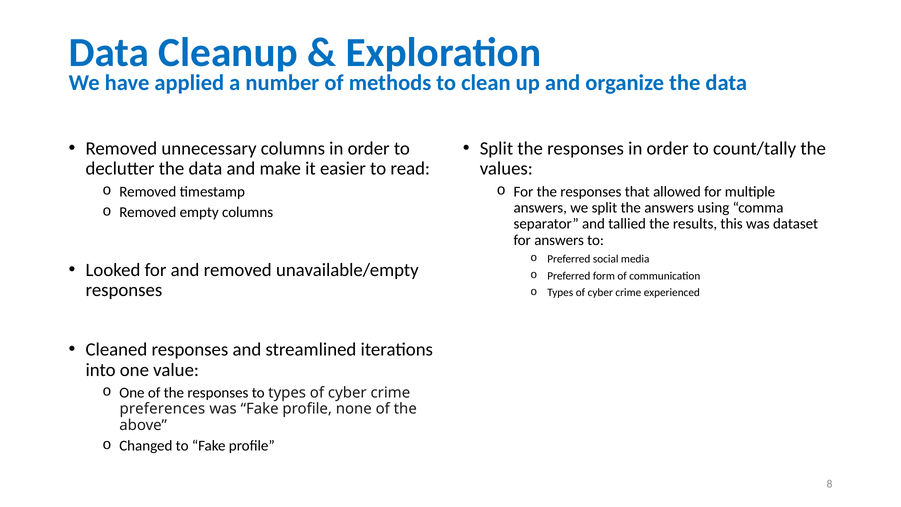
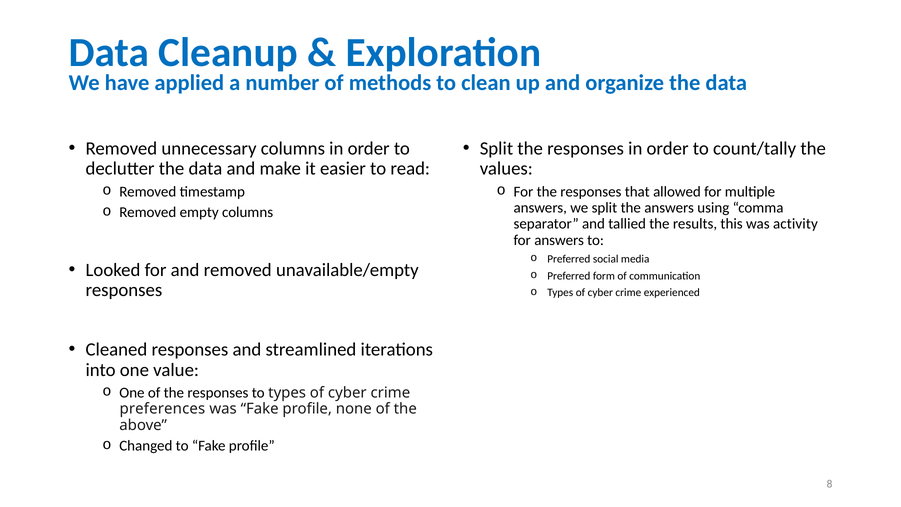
dataset: dataset -> activity (795, 224)
